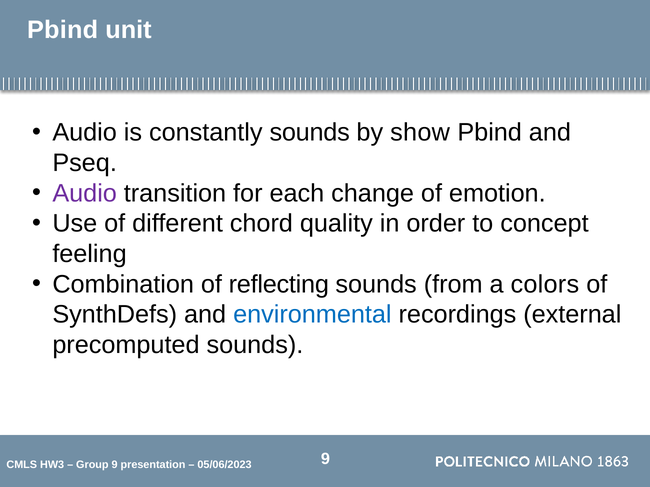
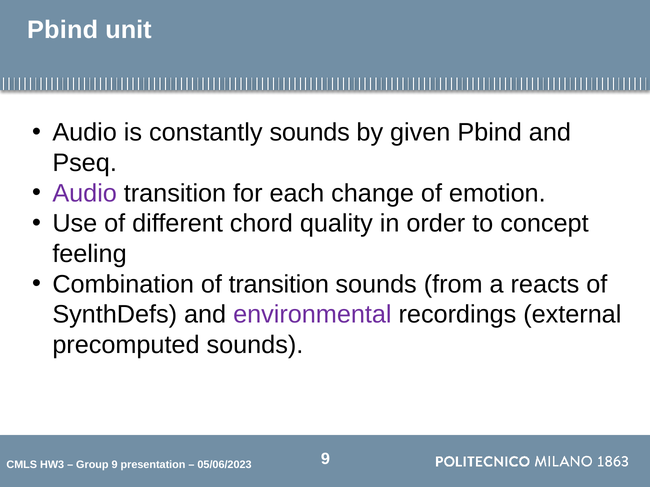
show: show -> given (420, 133)
of reflecting: reflecting -> transition (279, 285)
colors: colors -> reacts (545, 285)
environmental colour: blue -> purple (312, 315)
